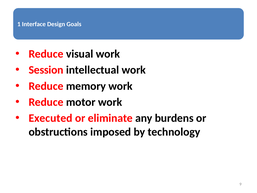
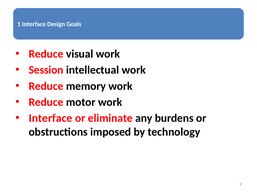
Executed: Executed -> Interface (50, 118)
